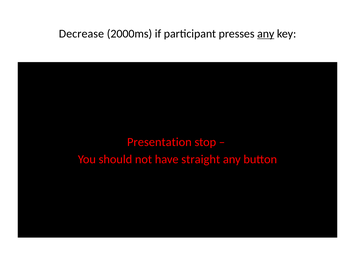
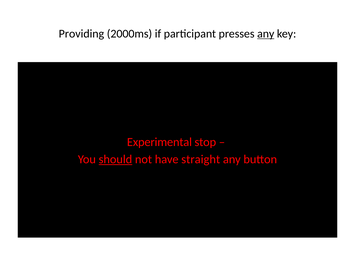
Decrease: Decrease -> Providing (81, 34)
Presentation: Presentation -> Experimental (159, 142)
should underline: none -> present (115, 159)
